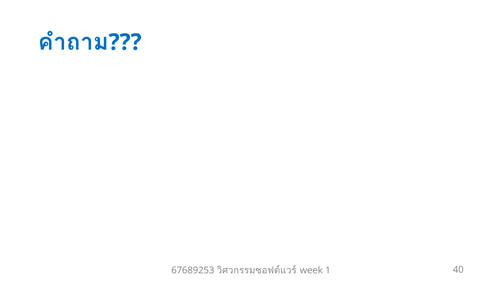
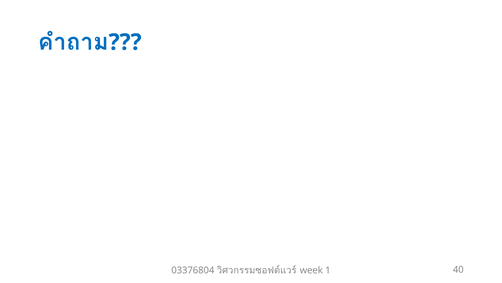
67689253: 67689253 -> 03376804 (193, 270)
